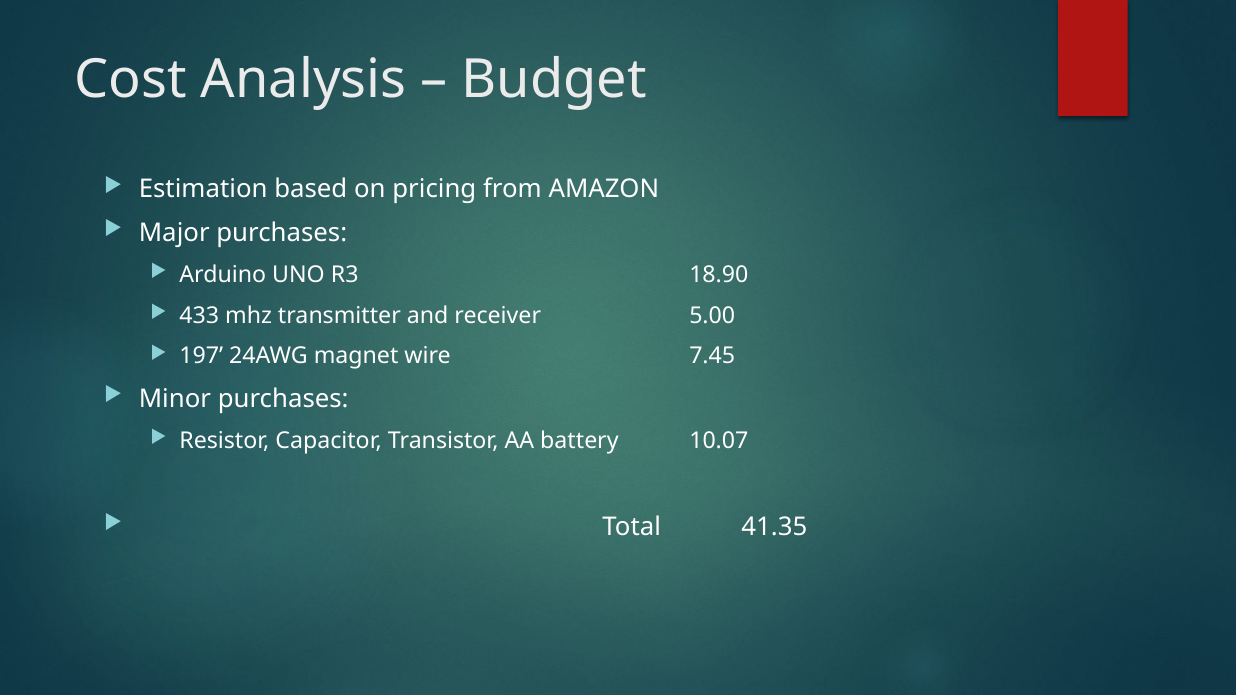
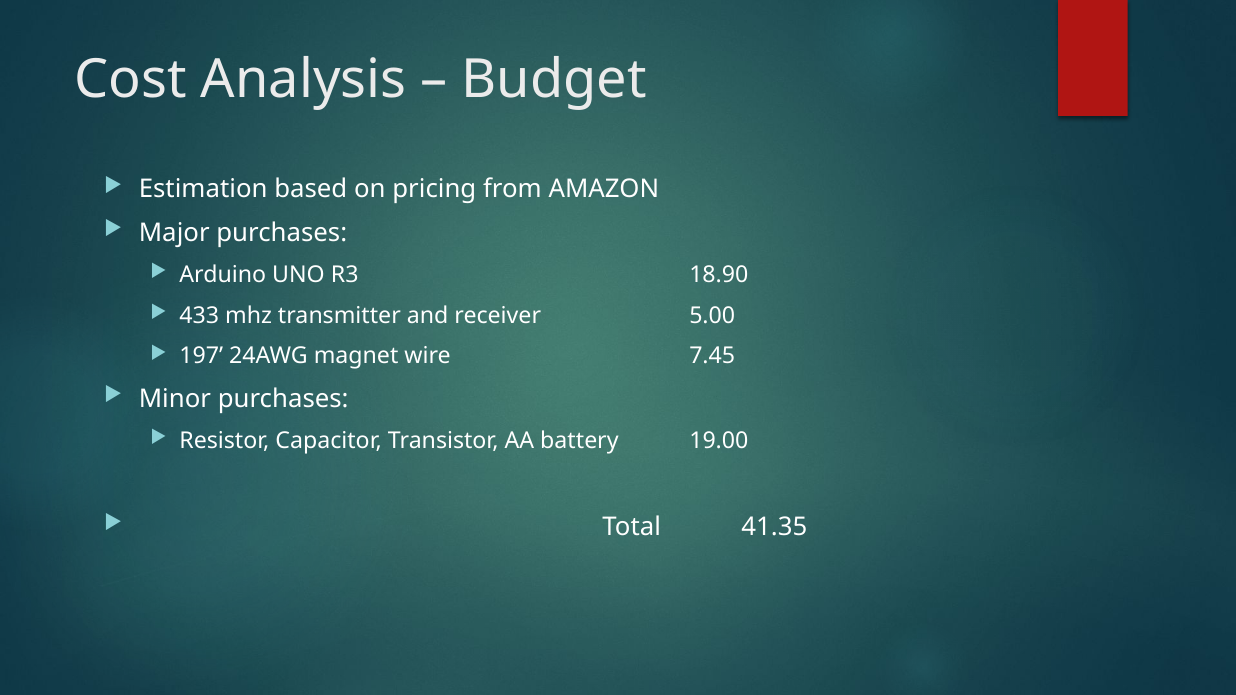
10.07: 10.07 -> 19.00 (719, 441)
